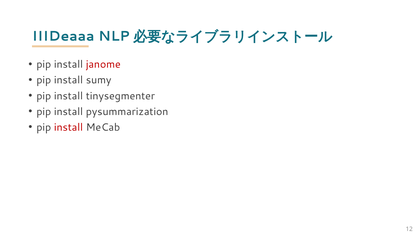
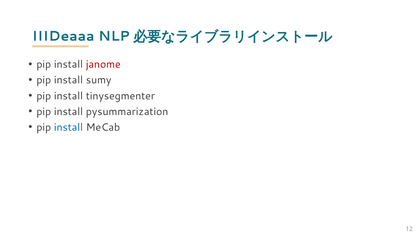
install colour: red -> blue (68, 127)
